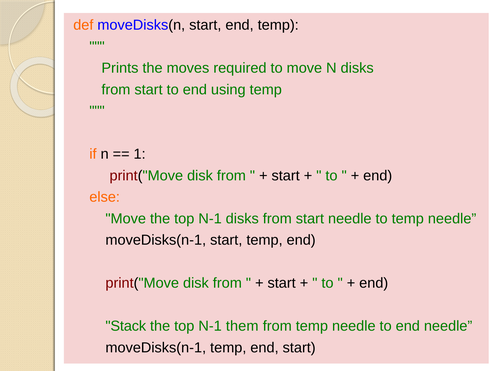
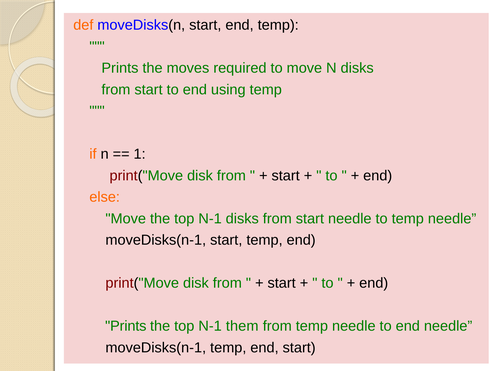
Stack: Stack -> Prints (126, 326)
